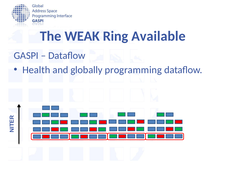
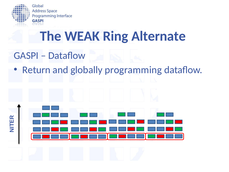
Available: Available -> Alternate (159, 36)
Health: Health -> Return (36, 70)
